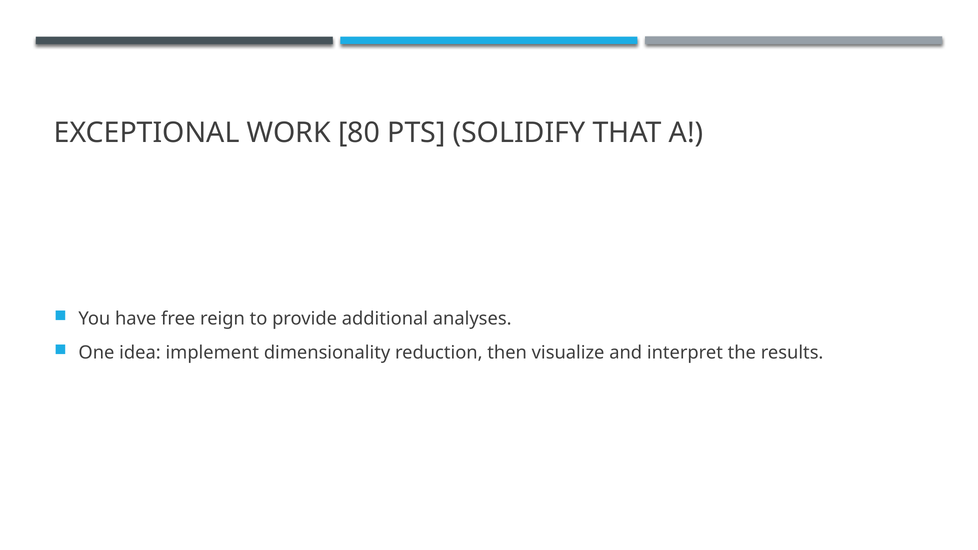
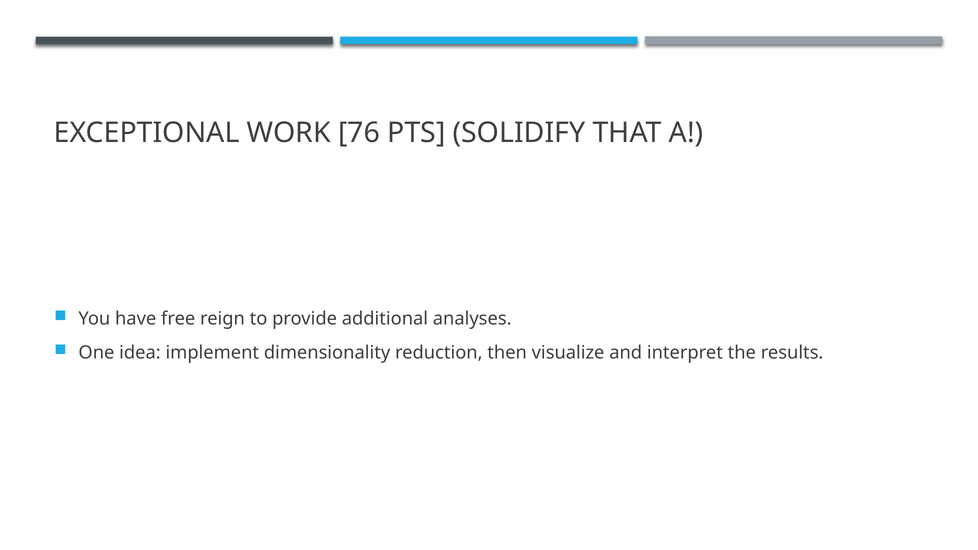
80: 80 -> 76 (359, 133)
